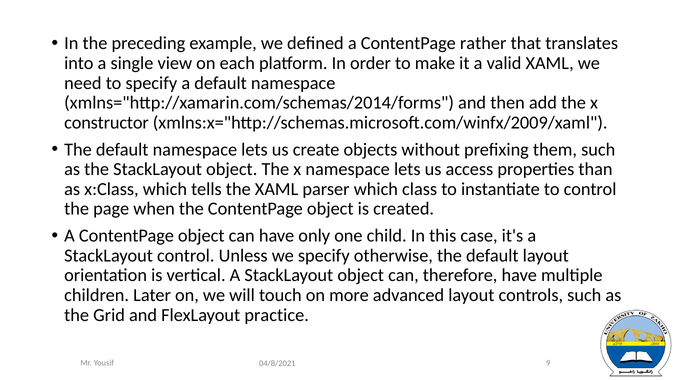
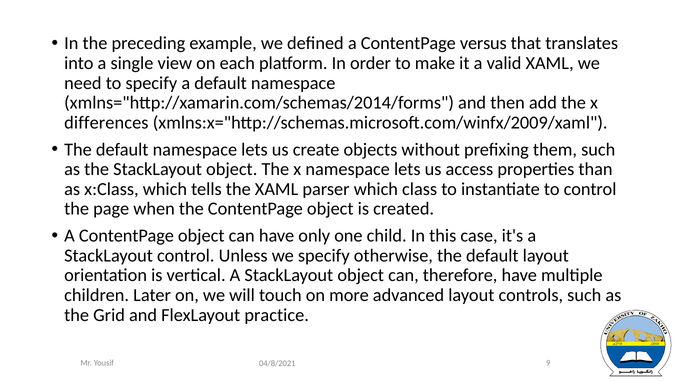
rather: rather -> versus (483, 43)
constructor: constructor -> differences (106, 122)
